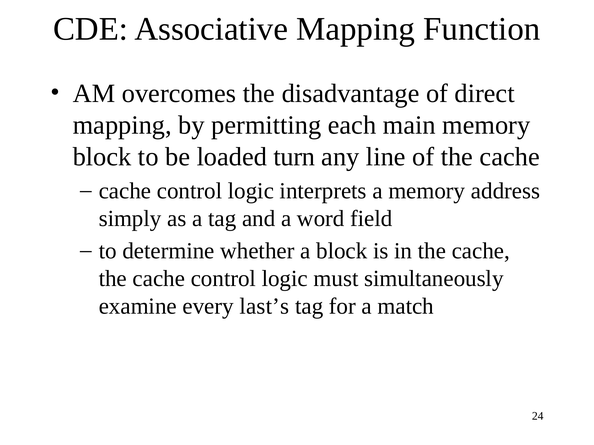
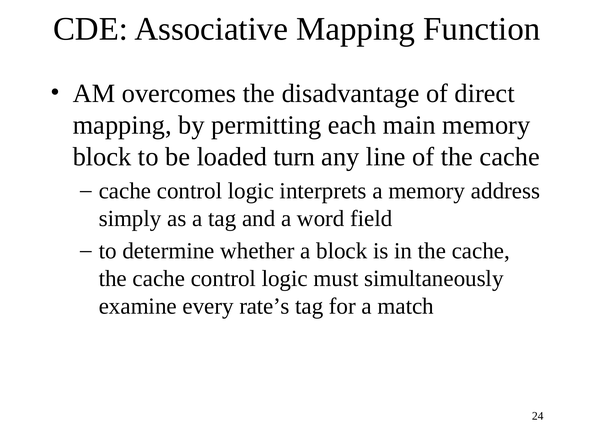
last’s: last’s -> rate’s (265, 307)
